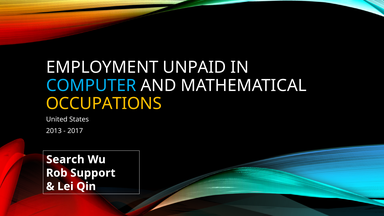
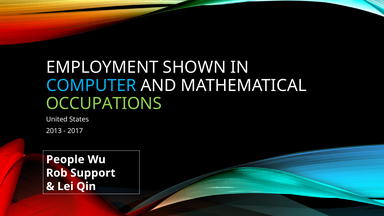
UNPAID: UNPAID -> SHOWN (194, 67)
OCCUPATIONS colour: yellow -> light green (104, 104)
Search: Search -> People (65, 160)
